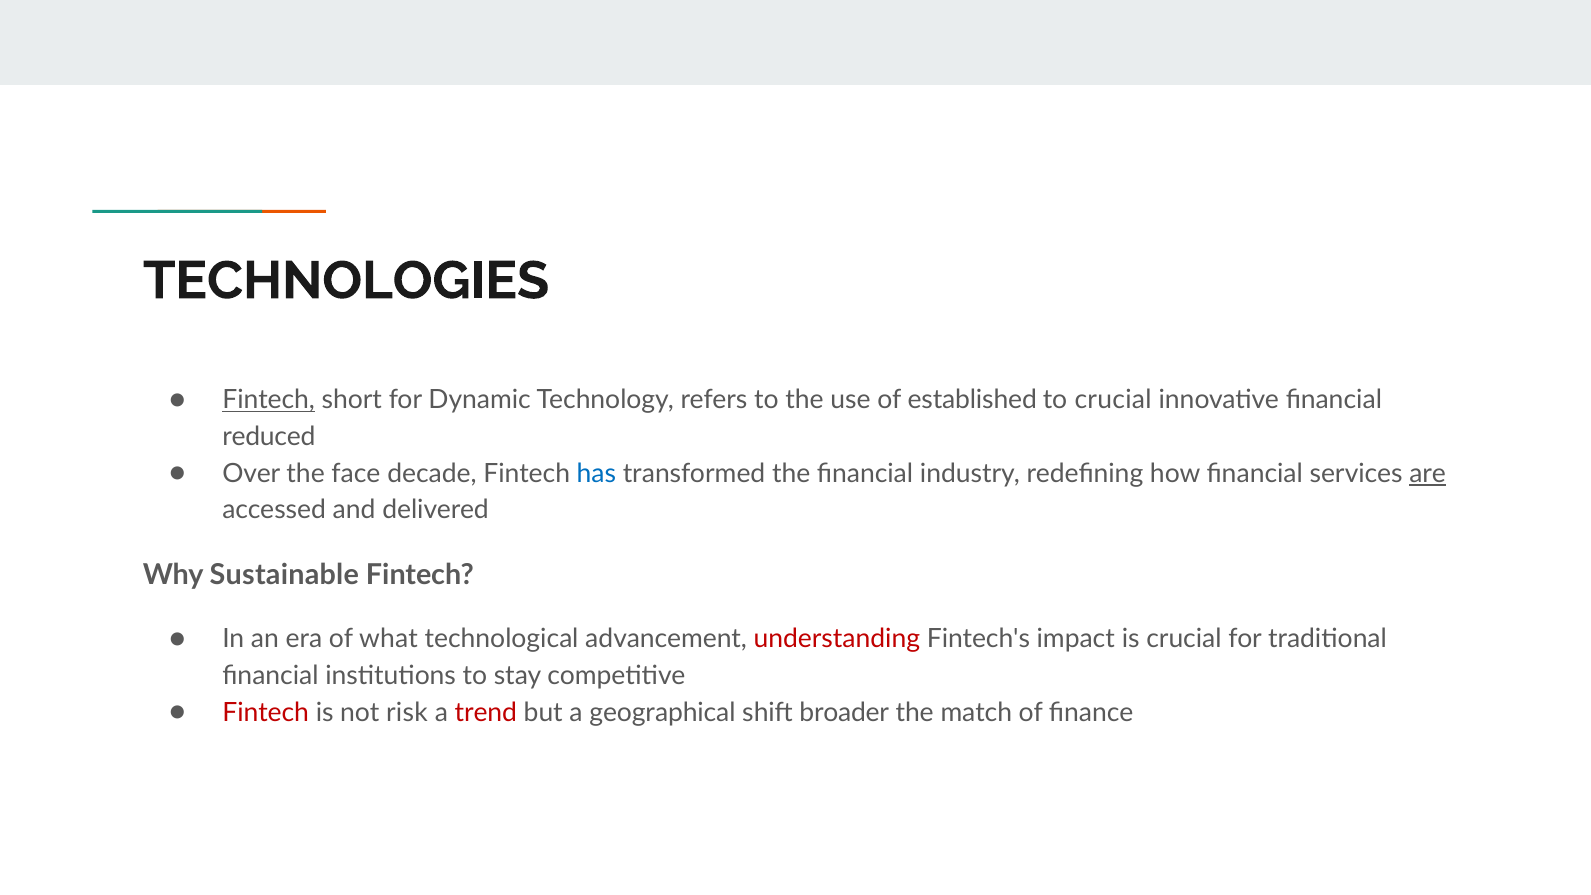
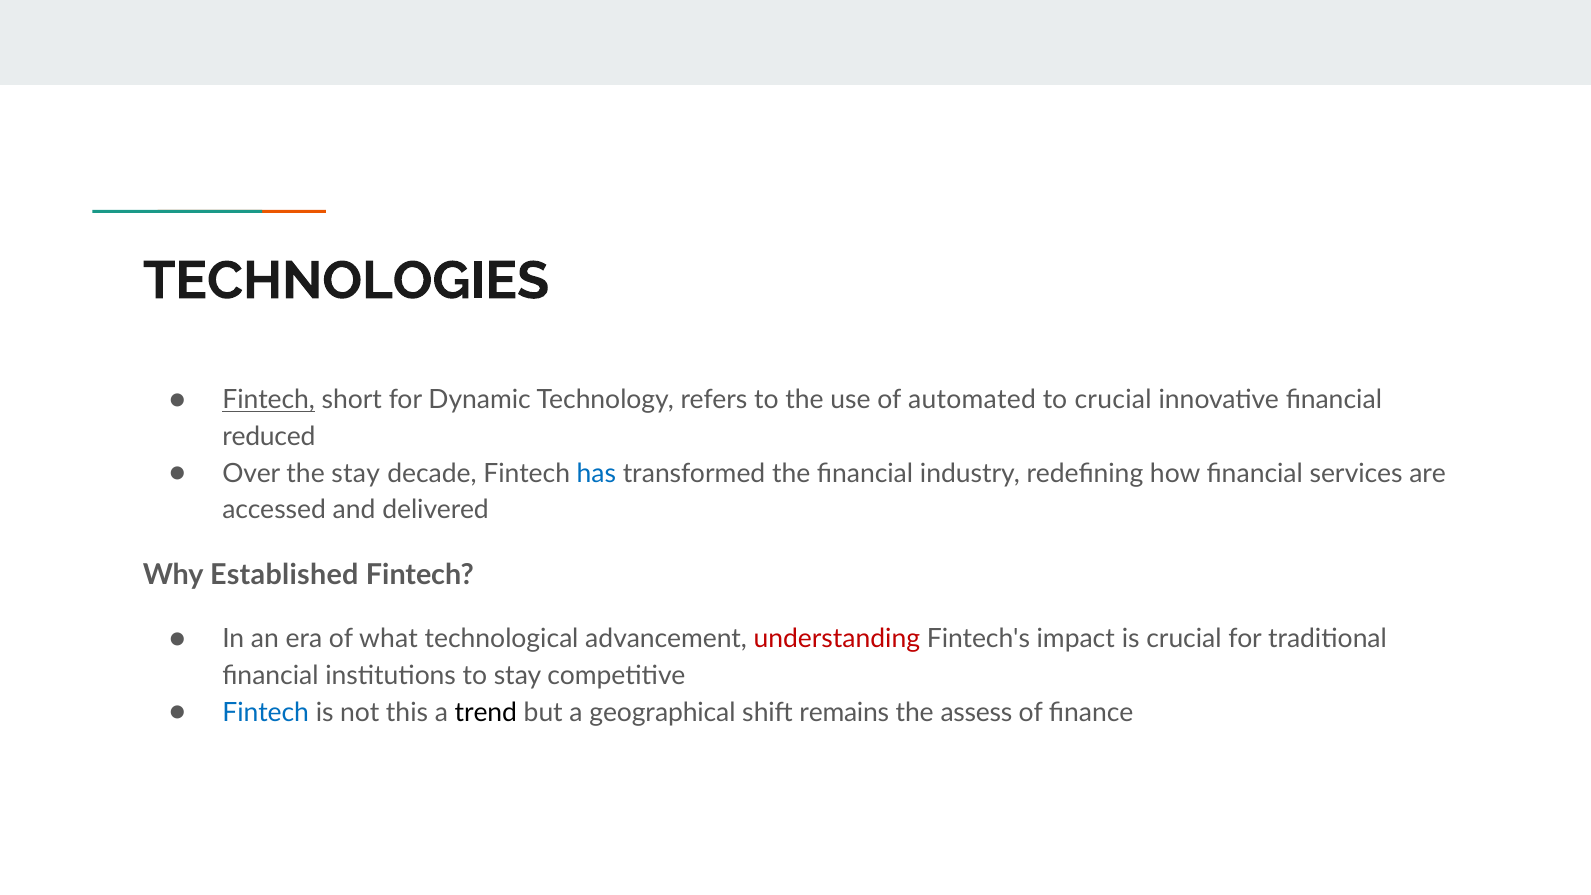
established: established -> automated (972, 400)
the face: face -> stay (356, 473)
are underline: present -> none (1428, 473)
Sustainable: Sustainable -> Established (284, 575)
Fintech colour: red -> blue (266, 712)
risk: risk -> this (407, 712)
trend colour: red -> black (486, 712)
broader: broader -> remains (844, 712)
match: match -> assess (976, 712)
